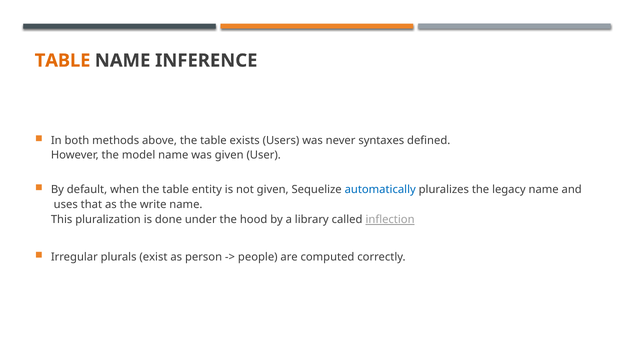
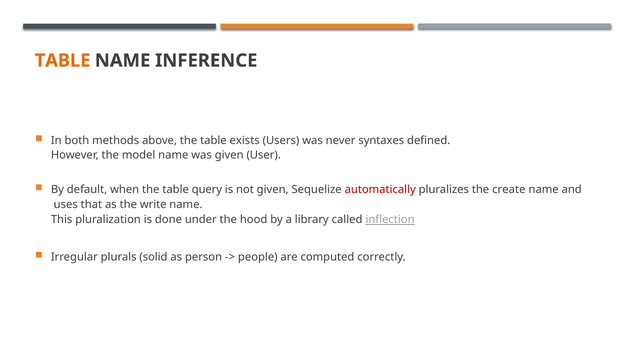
entity: entity -> query (207, 190)
automatically colour: blue -> red (380, 190)
legacy: legacy -> create (509, 190)
exist: exist -> solid (153, 258)
